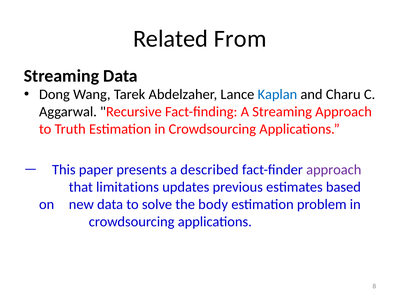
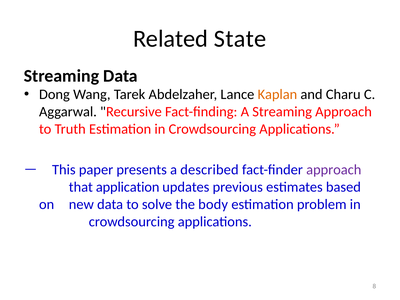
From: From -> State (240, 39)
Kaplan colour: blue -> orange (277, 94)
limitations: limitations -> application (128, 187)
